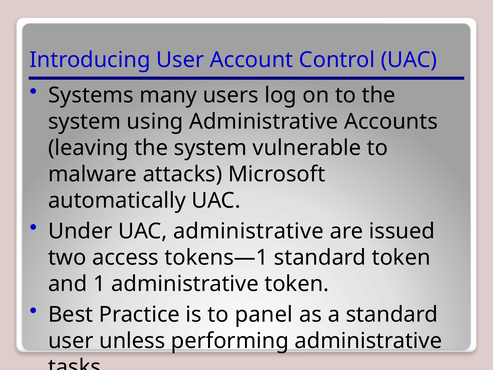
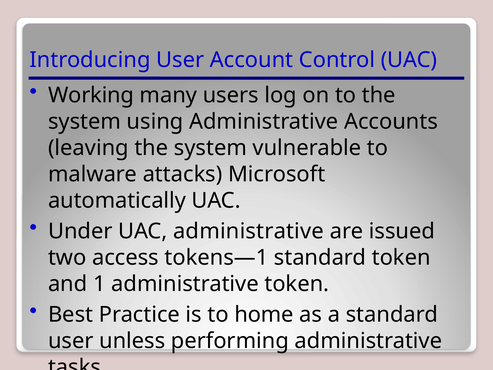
Systems: Systems -> Working (91, 95)
panel: panel -> home (264, 314)
